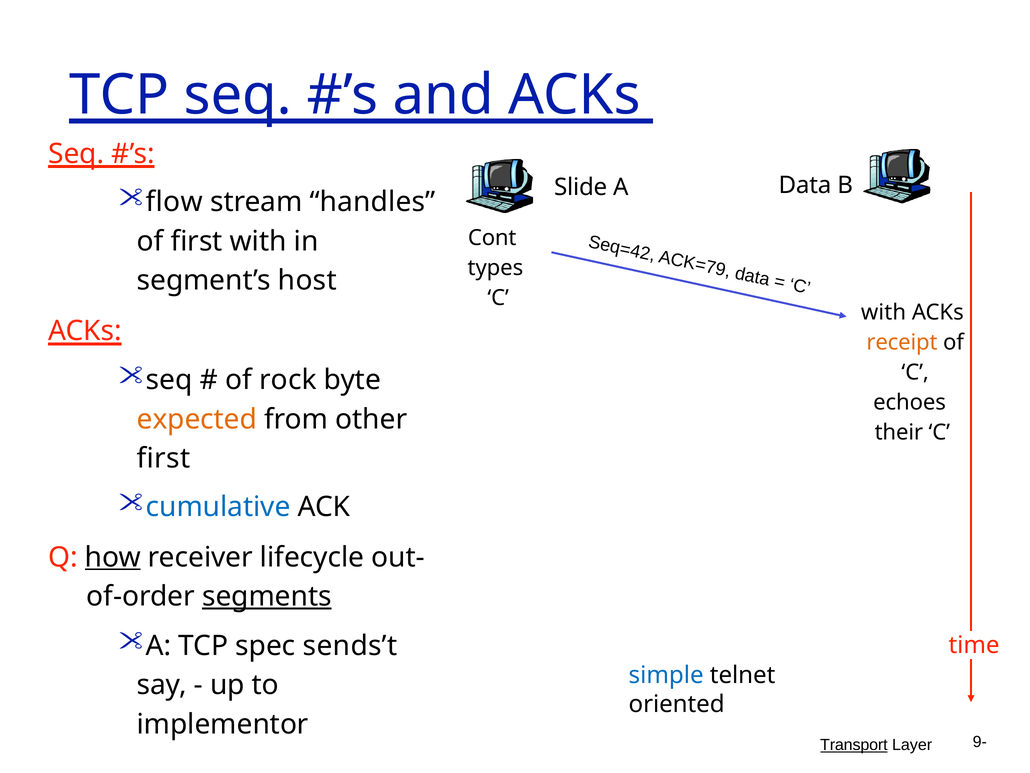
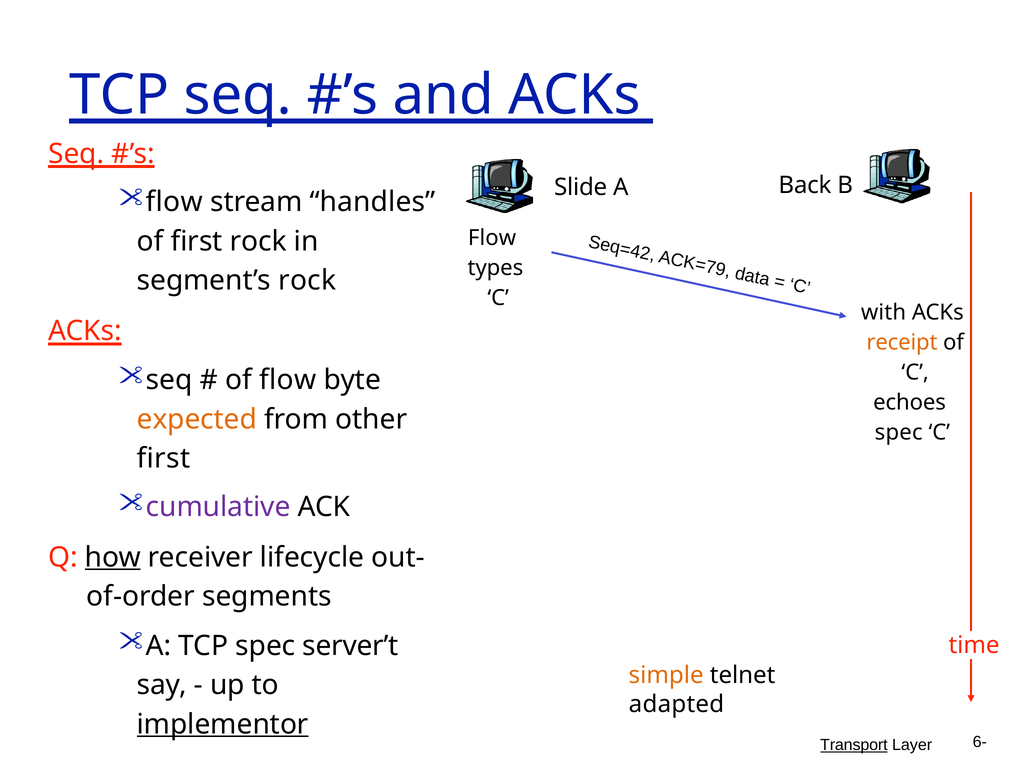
Data: Data -> Back (805, 185)
Cont: Cont -> Flow (492, 238)
first with: with -> rock (258, 241)
segment’s host: host -> rock (307, 280)
of rock: rock -> flow (288, 380)
their: their -> spec (899, 432)
cumulative colour: blue -> purple (218, 507)
segments underline: present -> none (267, 596)
sends’t: sends’t -> server’t (350, 645)
simple colour: blue -> orange (666, 675)
oriented: oriented -> adapted (676, 704)
implementor underline: none -> present (223, 724)
9-: 9- -> 6- (980, 741)
